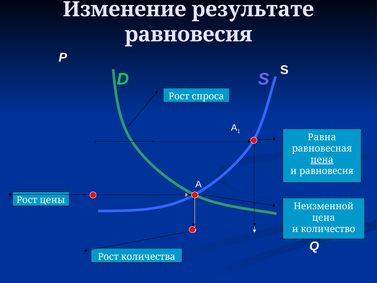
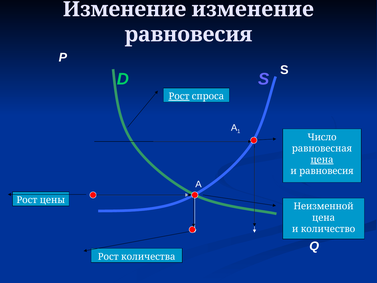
Изменение результате: результате -> изменение (253, 9)
Рост underline: none -> present (179, 96)
Равна: Равна -> Число (322, 137)
